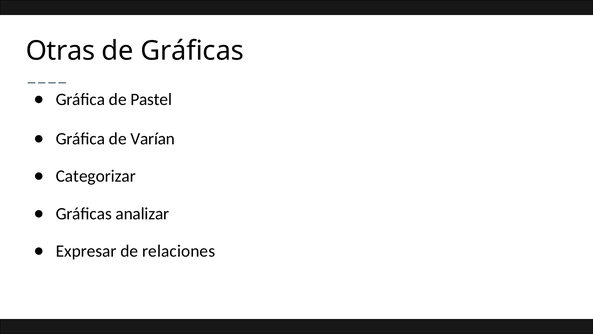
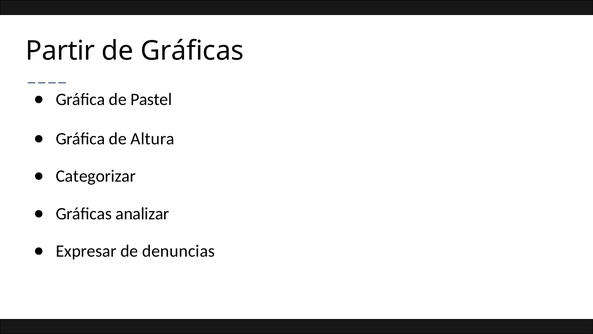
Otras: Otras -> Partir (60, 51)
Varían: Varían -> Altura (153, 139)
relaciones: relaciones -> denuncias (179, 251)
